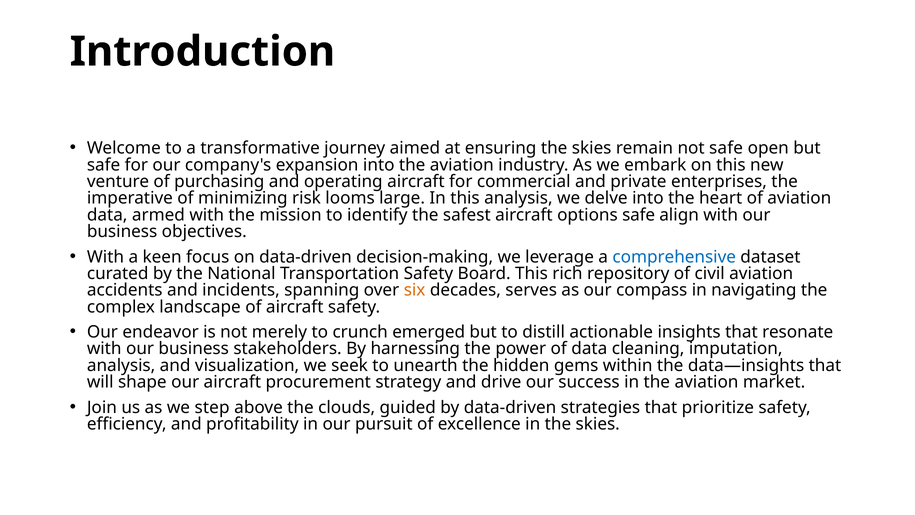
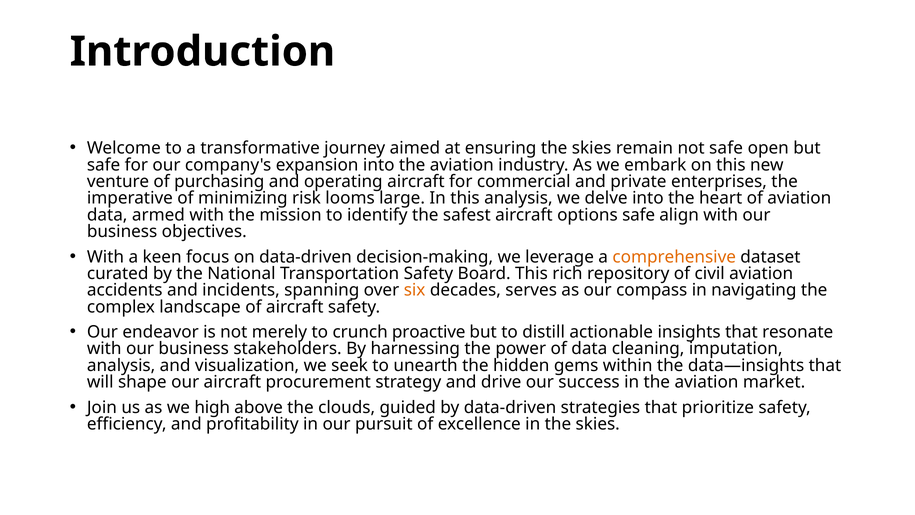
comprehensive colour: blue -> orange (674, 257)
emerged: emerged -> proactive (429, 332)
step: step -> high (212, 407)
